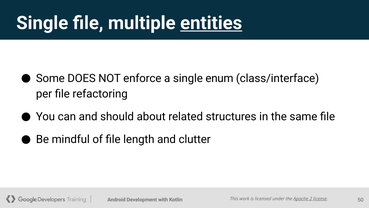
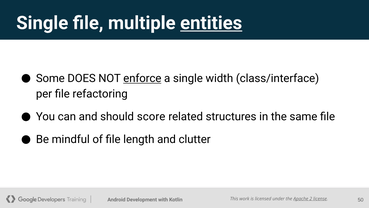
enforce underline: none -> present (142, 78)
enum: enum -> width (219, 78)
about: about -> score (151, 116)
